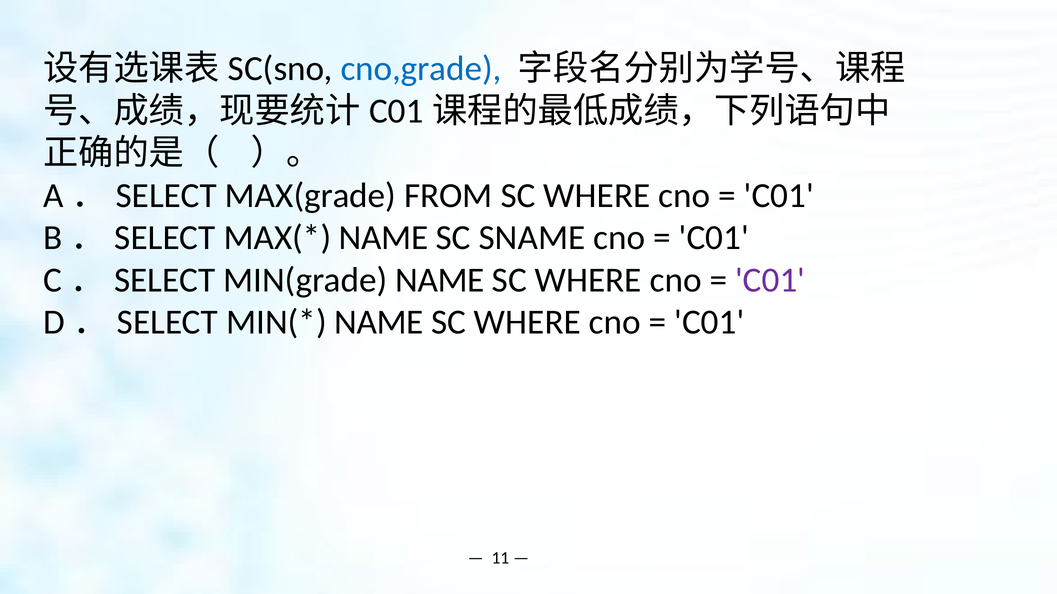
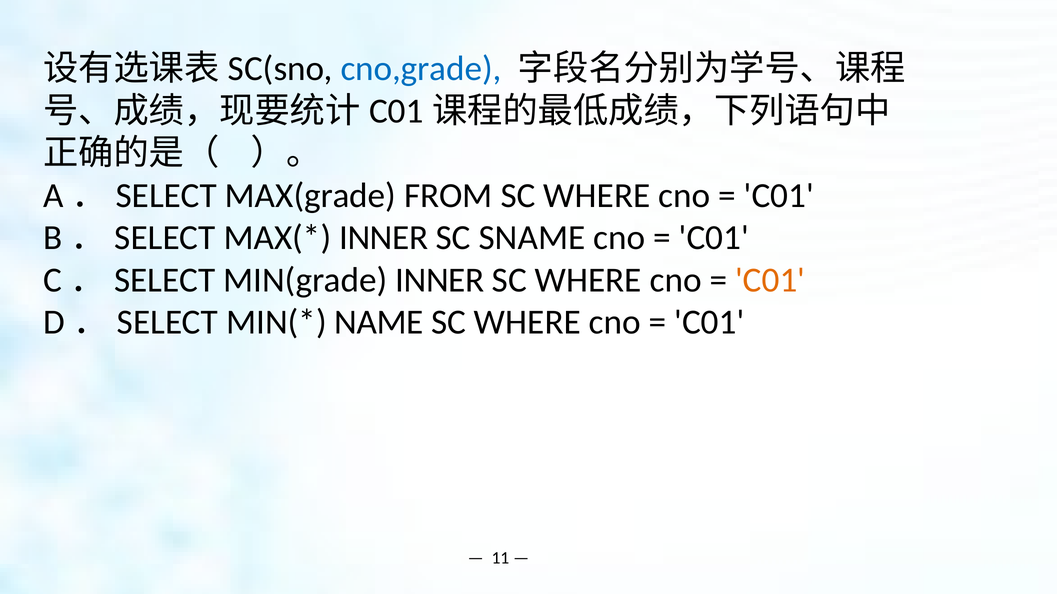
NAME: NAME -> INNER (384, 238)
MIN(grade NAME: NAME -> INNER (440, 280)
C01 colour: purple -> orange (770, 280)
